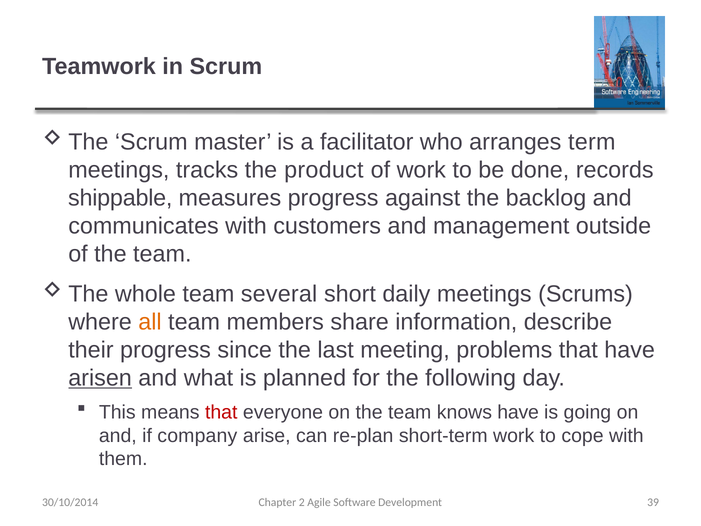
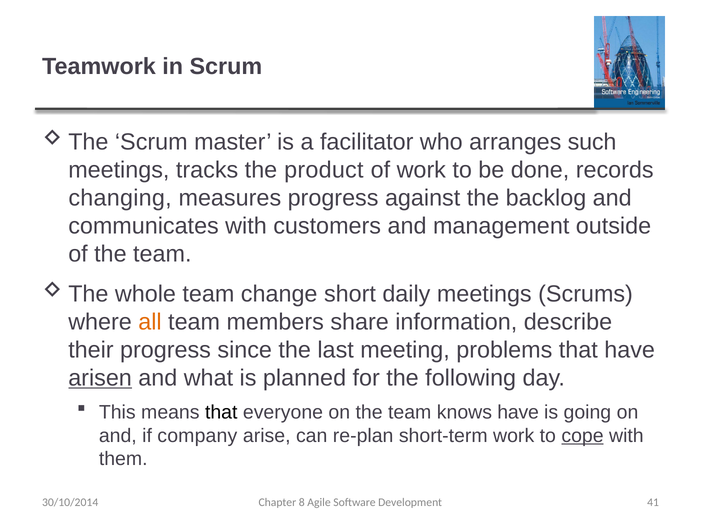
term: term -> such (592, 142)
shippable: shippable -> changing (120, 198)
several: several -> change (279, 294)
that colour: red -> black (221, 412)
cope underline: none -> present (583, 435)
2: 2 -> 8 (302, 502)
39: 39 -> 41 (653, 502)
